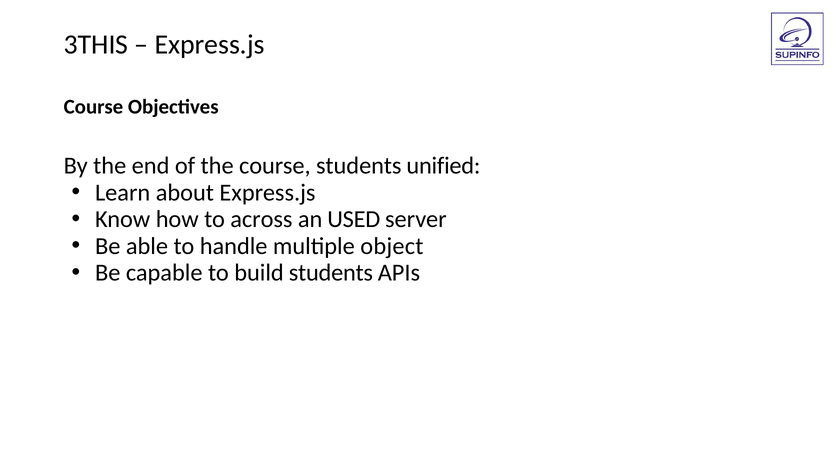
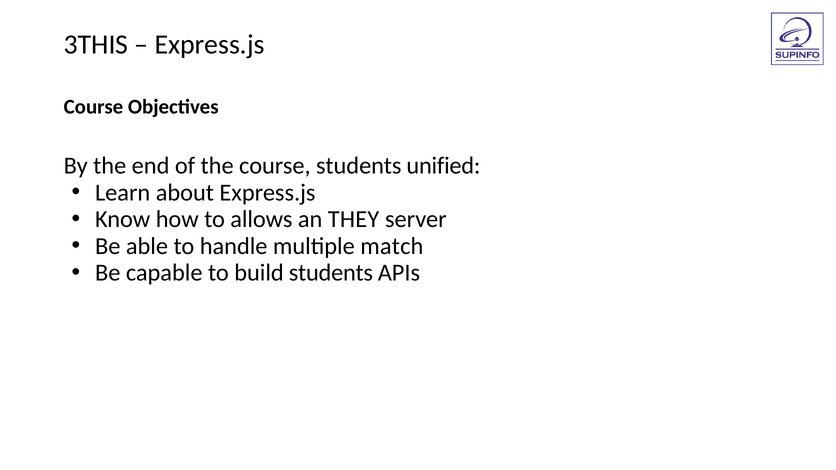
across: across -> allows (261, 219)
USED: USED -> THEY (354, 219)
object: object -> match (392, 246)
